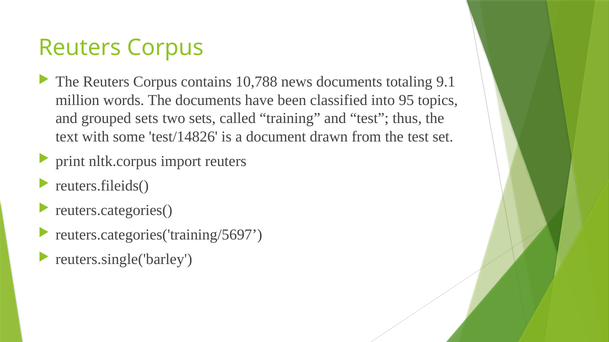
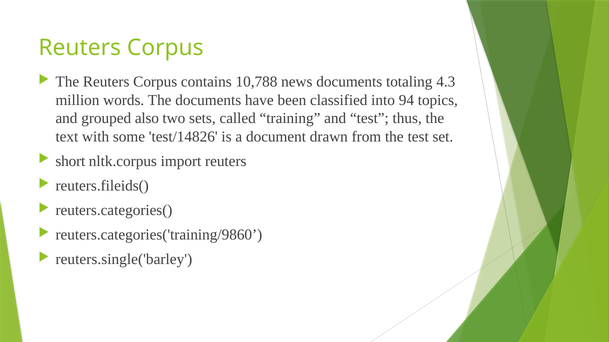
9.1: 9.1 -> 4.3 (446, 82)
95: 95 -> 94 (406, 100)
grouped sets: sets -> also (147, 118)
print: print -> short (70, 161)
reuters.categories('training/5697: reuters.categories('training/5697 -> reuters.categories('training/9860 (159, 235)
